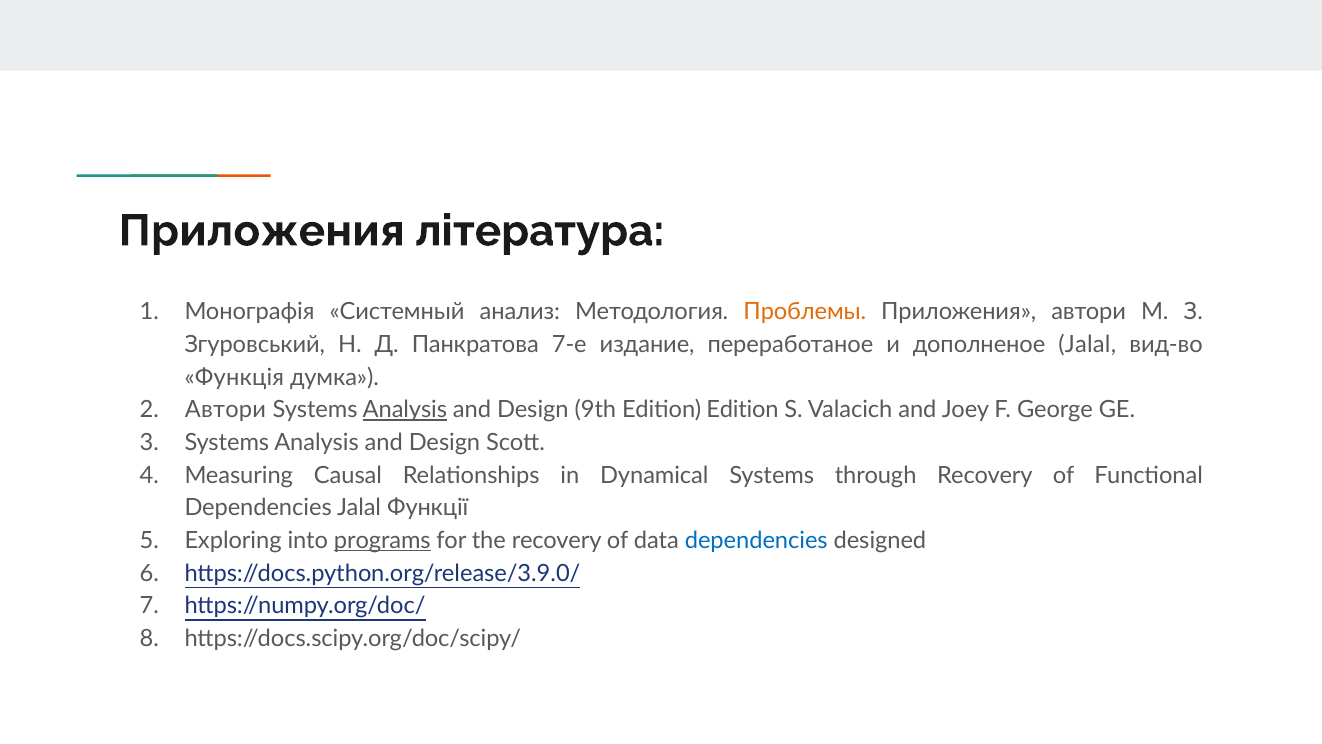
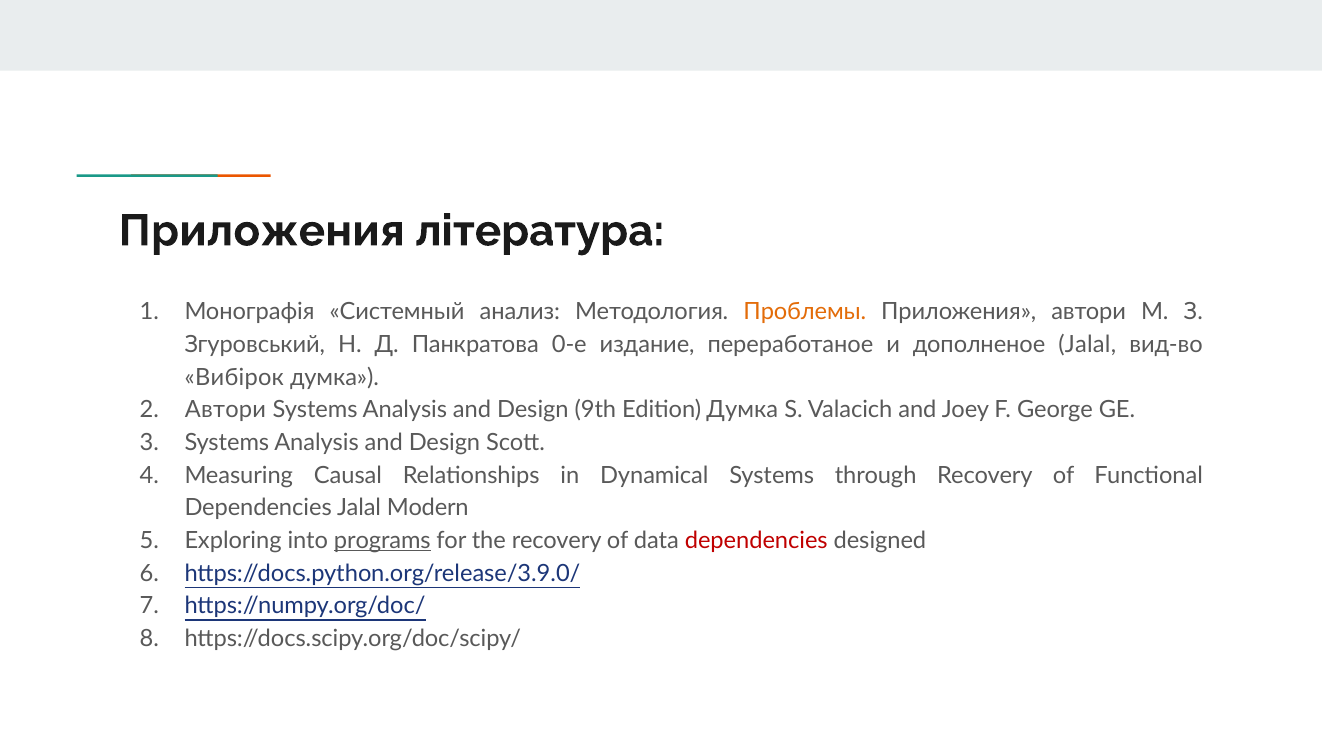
7-е: 7-е -> 0-е (569, 345)
Функція: Функція -> Вибірок (234, 377)
Analysis underline: present -> none (405, 410)
Edition Edition: Edition -> Думка (742, 410)
Функції: Функції -> Modern (428, 508)
dependencies colour: blue -> red (756, 540)
